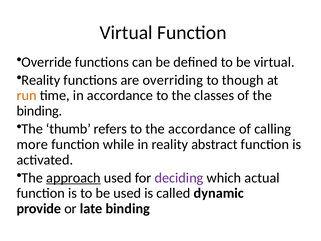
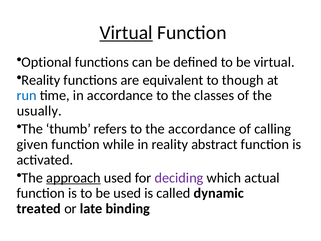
Virtual underline: none -> present (126, 33)
Override: Override -> Optional (47, 62)
overriding: overriding -> equivalent (173, 80)
run colour: orange -> blue (27, 95)
binding: binding -> usually (39, 111)
more: more -> given (32, 144)
provide: provide -> treated (39, 208)
